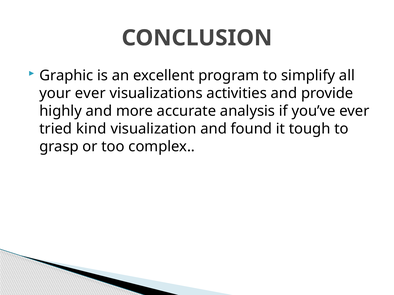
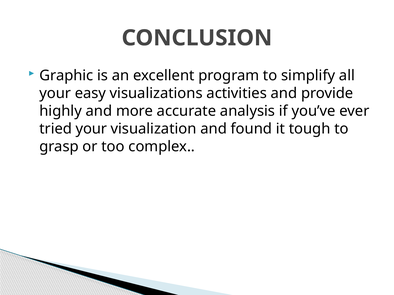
your ever: ever -> easy (90, 93)
tried kind: kind -> your (91, 129)
